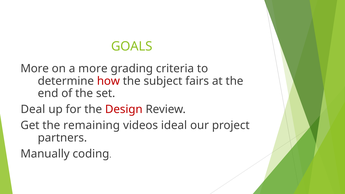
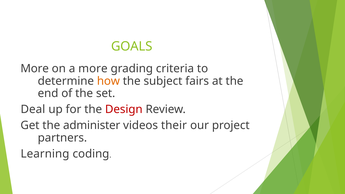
how colour: red -> orange (108, 81)
remaining: remaining -> administer (92, 125)
ideal: ideal -> their (174, 125)
Manually: Manually -> Learning (45, 154)
